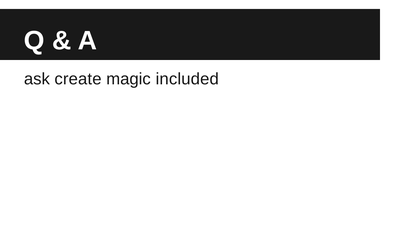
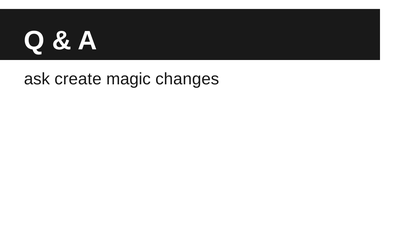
included: included -> changes (187, 79)
